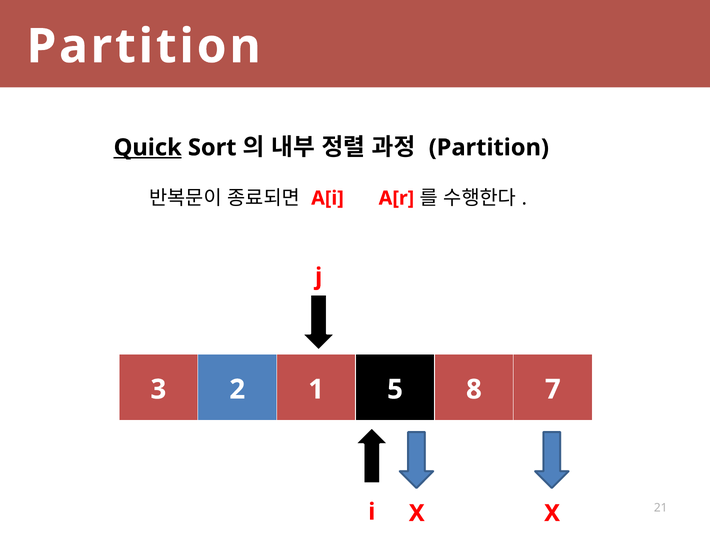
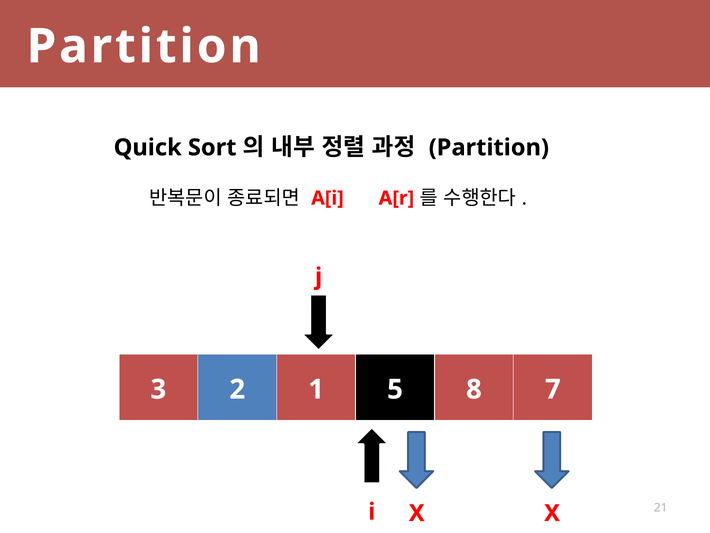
Quick underline: present -> none (148, 147)
